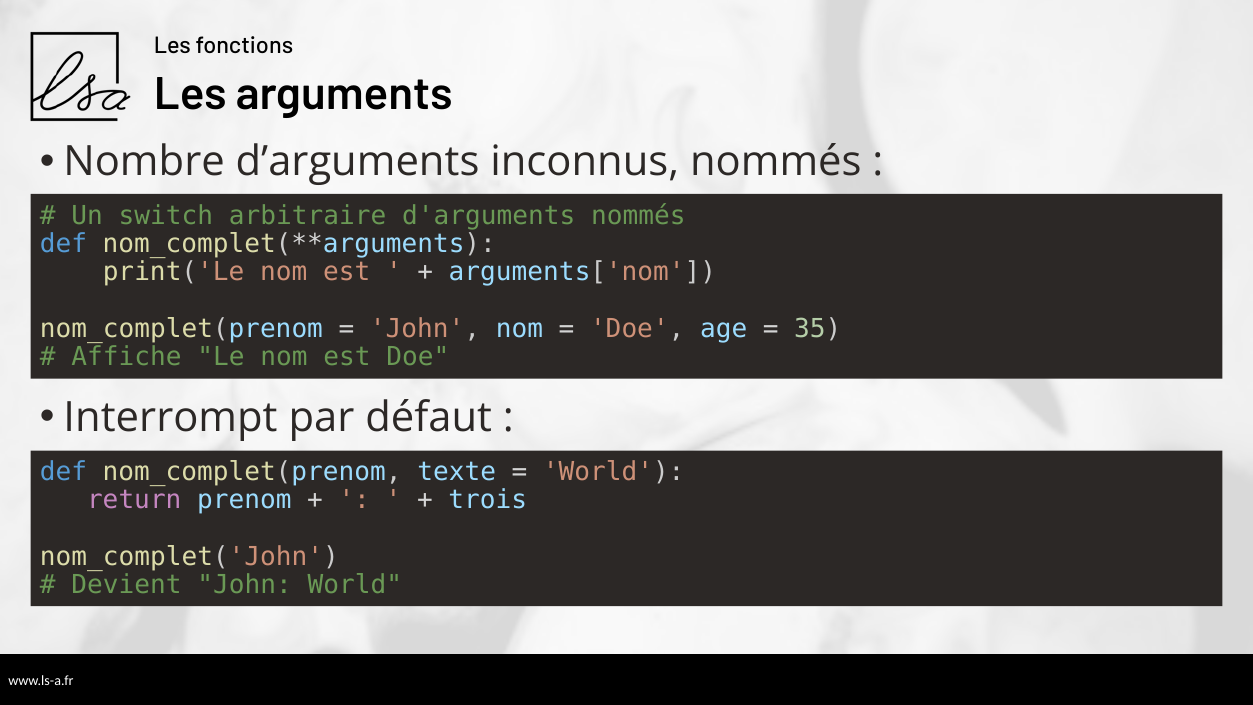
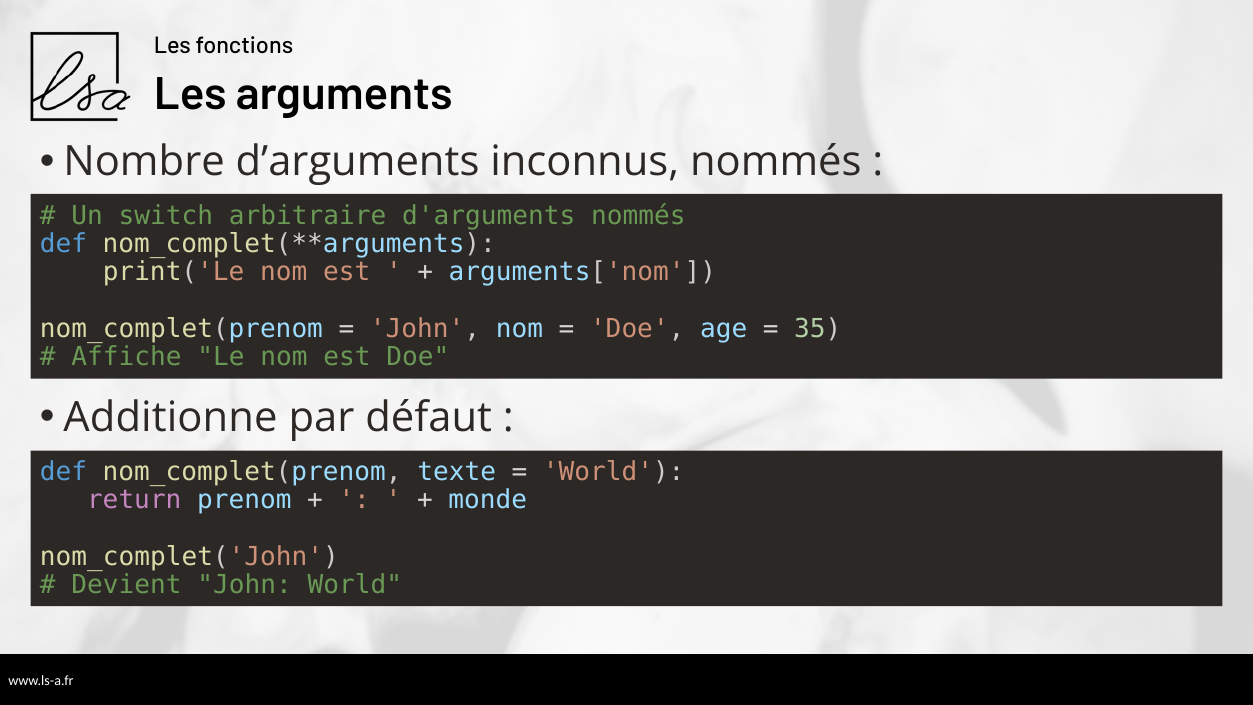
Interrompt: Interrompt -> Additionne (170, 417)
trois: trois -> monde (488, 500)
